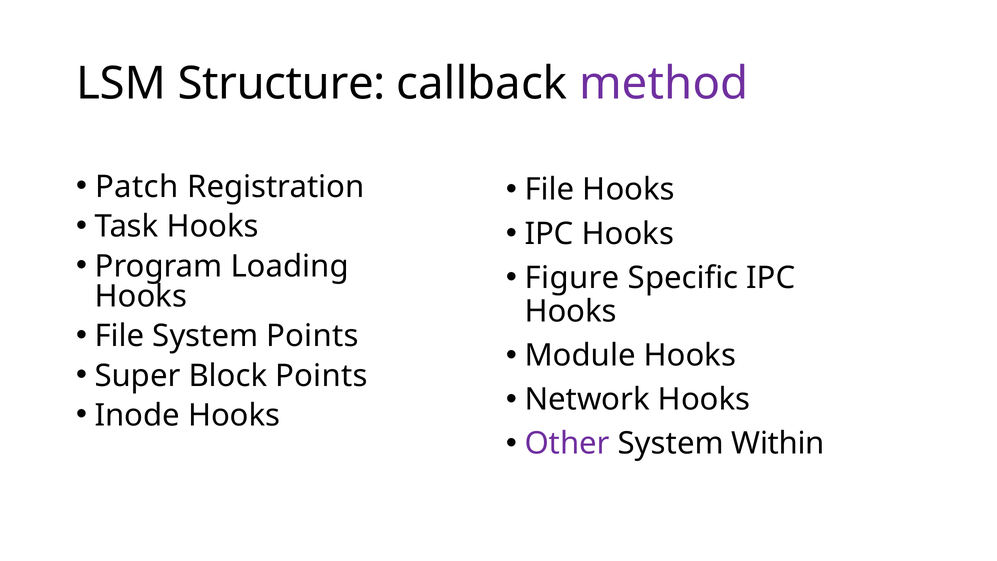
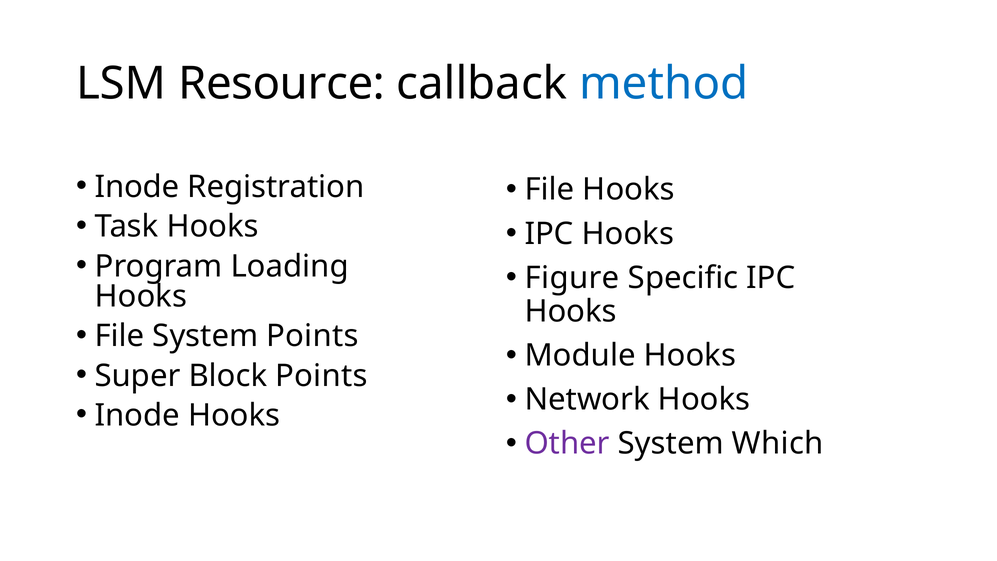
Structure: Structure -> Resource (282, 84)
method colour: purple -> blue (664, 84)
Patch: Patch -> Inode (137, 187)
Within: Within -> Which (778, 443)
